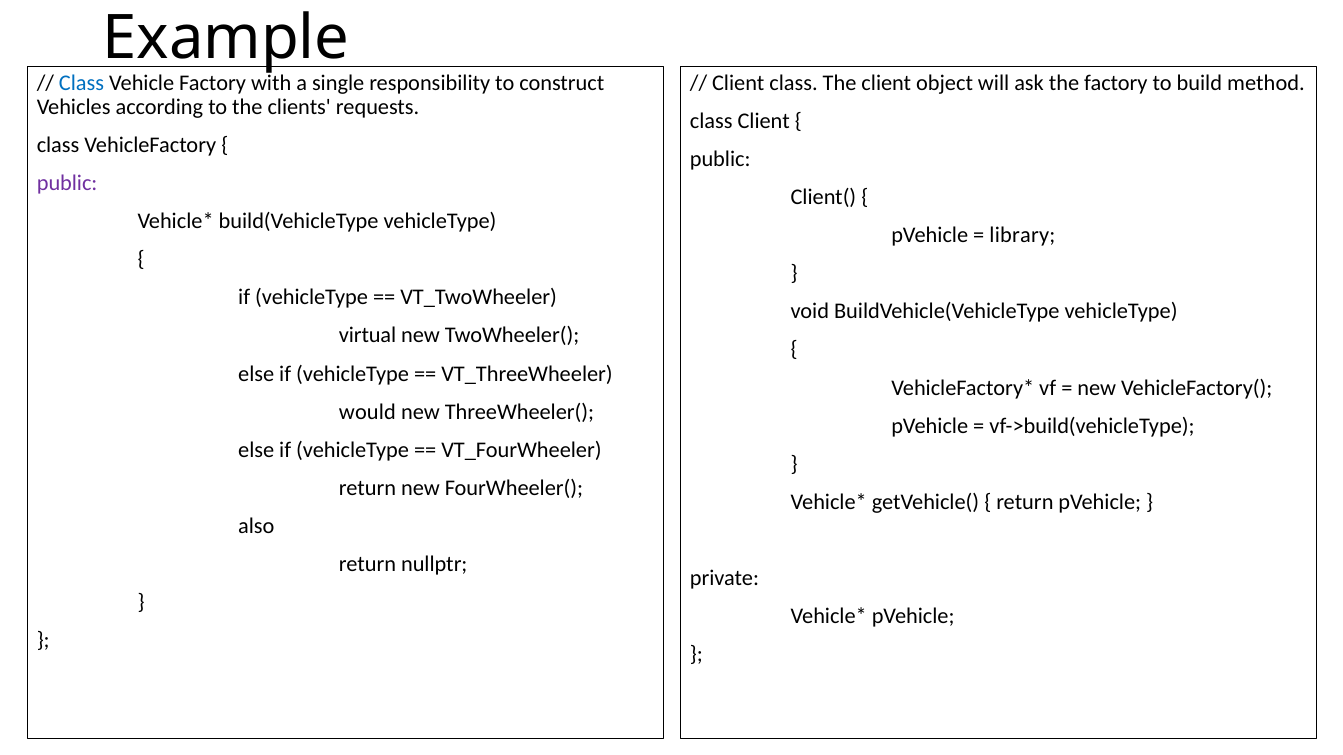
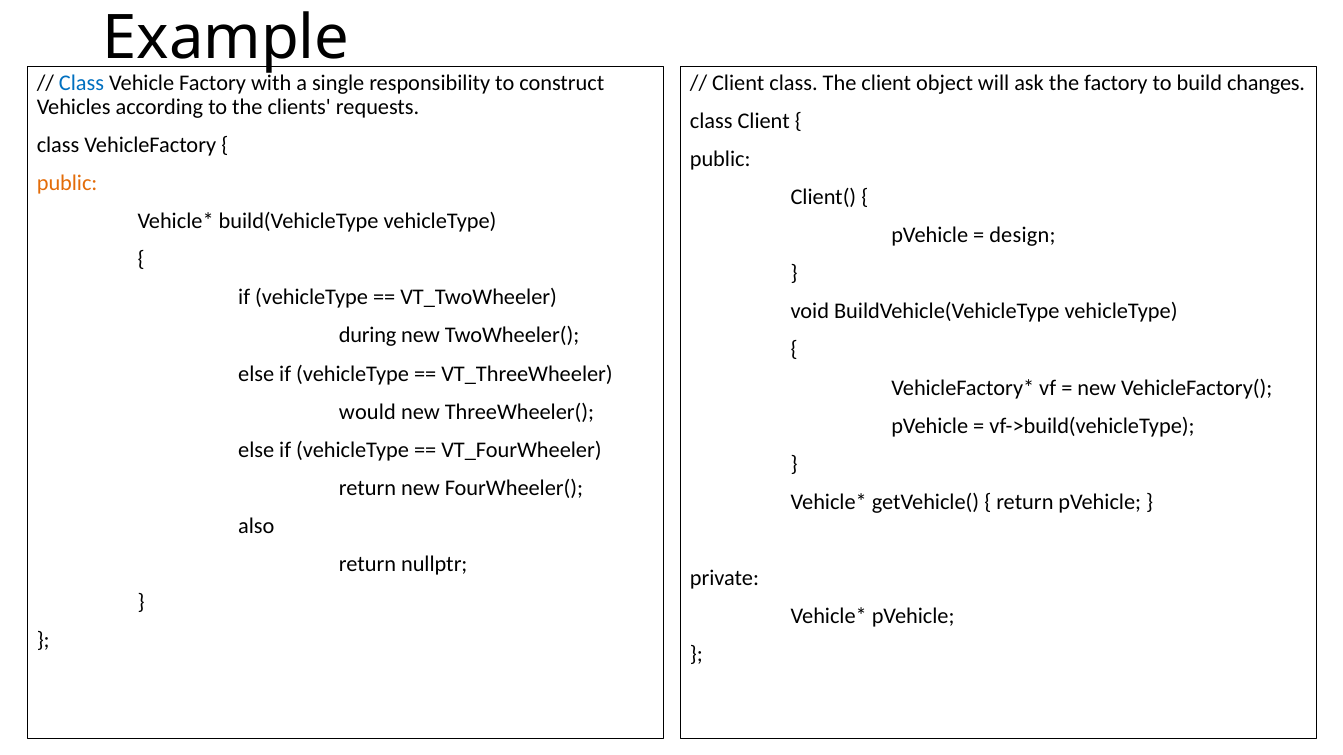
method: method -> changes (1266, 83)
public colour: purple -> orange (67, 183)
library: library -> design (1022, 235)
virtual: virtual -> during (368, 336)
